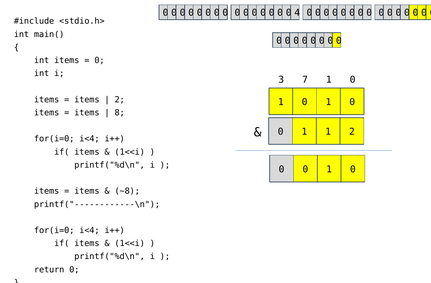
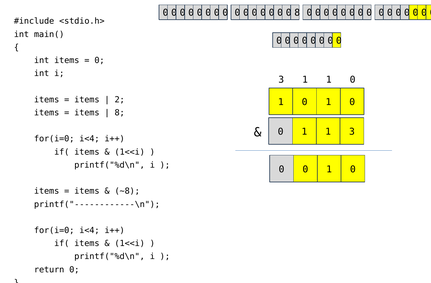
4: 4 -> 8 (297, 13)
3 7: 7 -> 1 (305, 80)
1 2: 2 -> 3 (352, 132)
